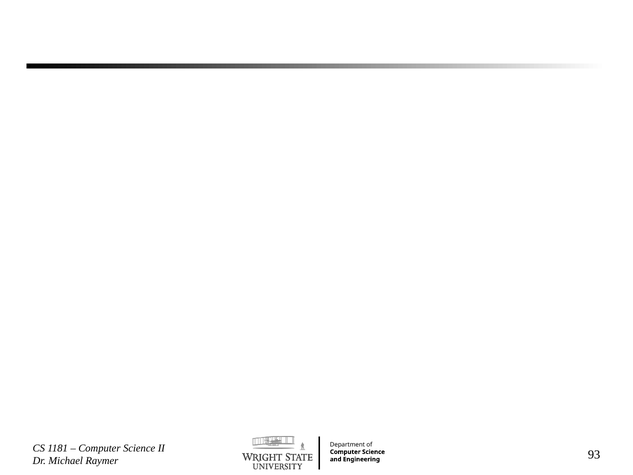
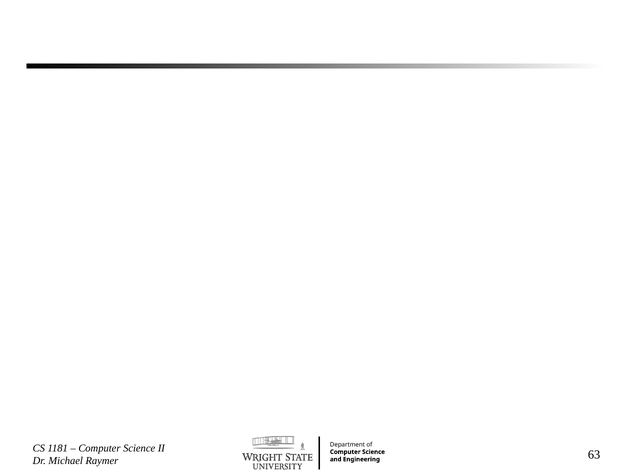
93: 93 -> 63 (594, 454)
